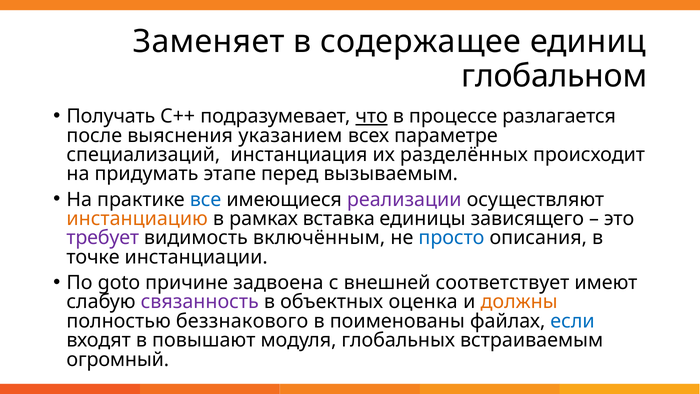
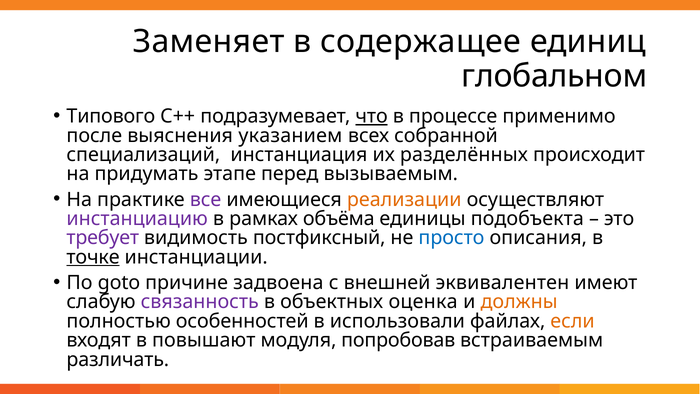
Получать: Получать -> Типового (111, 116)
разлагается: разлагается -> применимо (559, 116)
параметре: параметре -> собранной (446, 135)
все colour: blue -> purple (206, 199)
реализации colour: purple -> orange (404, 199)
инстанциацию colour: orange -> purple (137, 219)
вставка: вставка -> объёма (339, 219)
зависящего: зависящего -> подобъекта (527, 219)
включённым: включённым -> постфиксный (319, 238)
точке underline: none -> present (93, 257)
соответствует: соответствует -> эквивалентен (502, 283)
беззнакового: беззнакового -> особенностей (242, 321)
поименованы: поименованы -> использовали (397, 321)
если colour: blue -> orange (573, 321)
глобальных: глобальных -> попробовав (398, 340)
огромный: огромный -> различать (118, 359)
